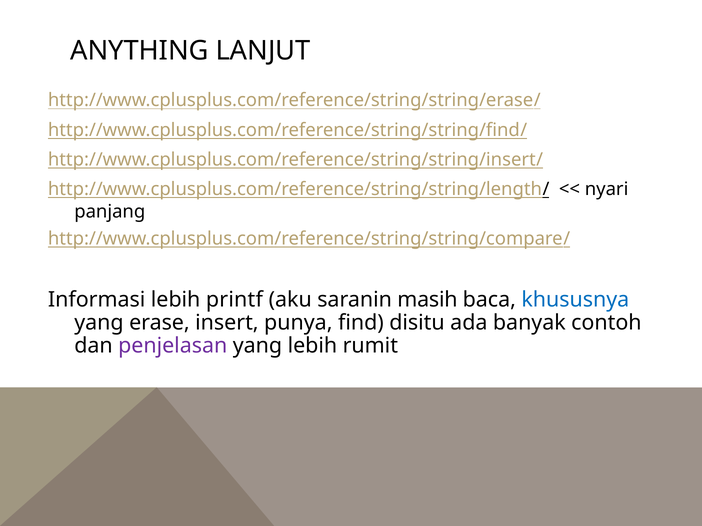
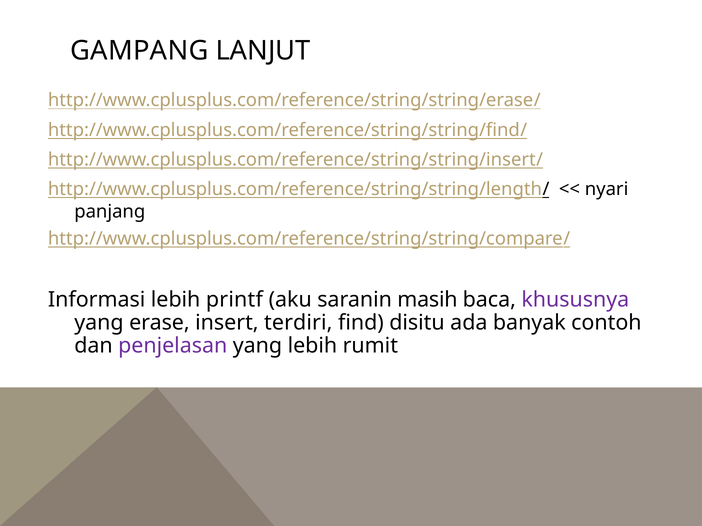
ANYTHING: ANYTHING -> GAMPANG (139, 51)
khususnya colour: blue -> purple (575, 300)
punya: punya -> terdiri (298, 323)
